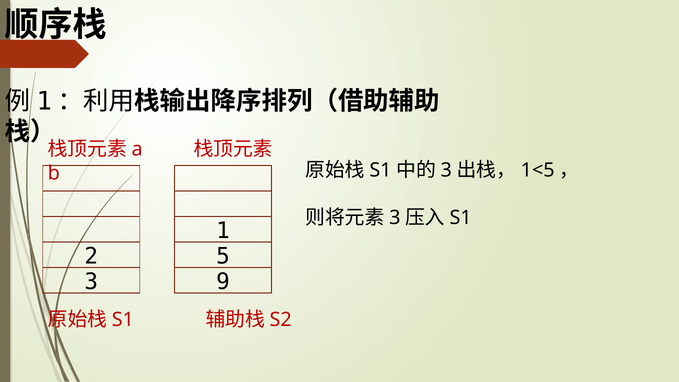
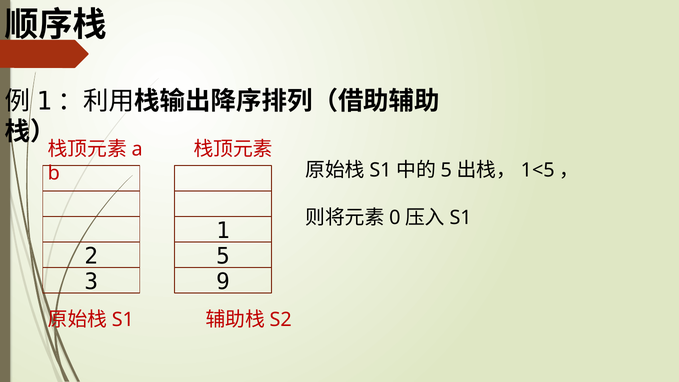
3: 3 -> 5 (446, 170)
3: 3 -> 0 (395, 218)
